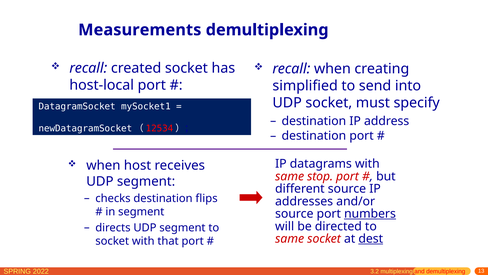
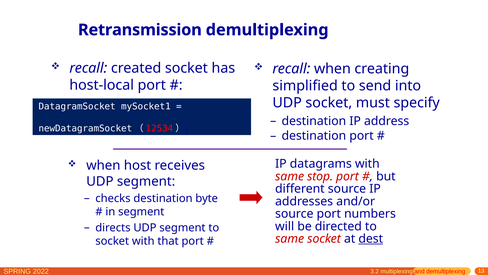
Measurements: Measurements -> Retransmission (140, 30)
flips: flips -> byte (207, 198)
numbers underline: present -> none (370, 213)
